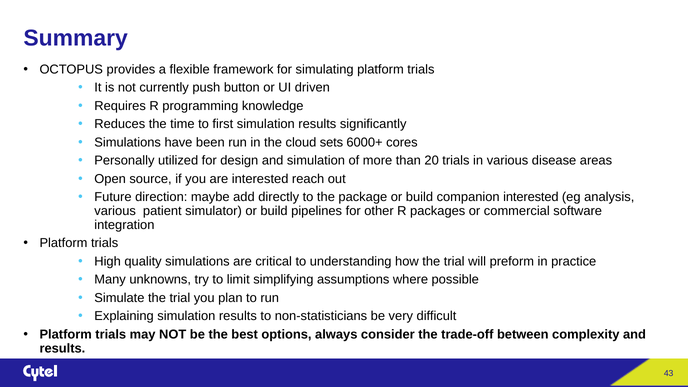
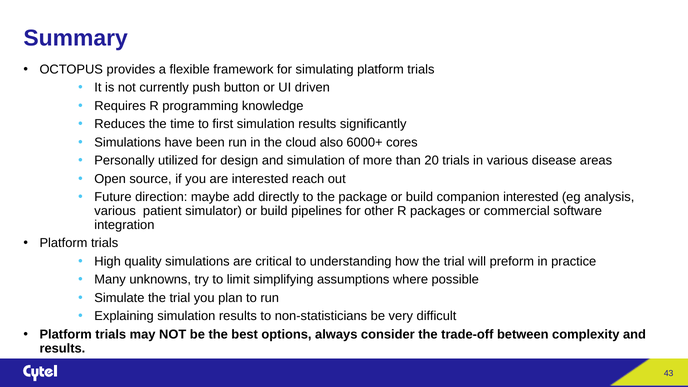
sets: sets -> also (331, 142)
